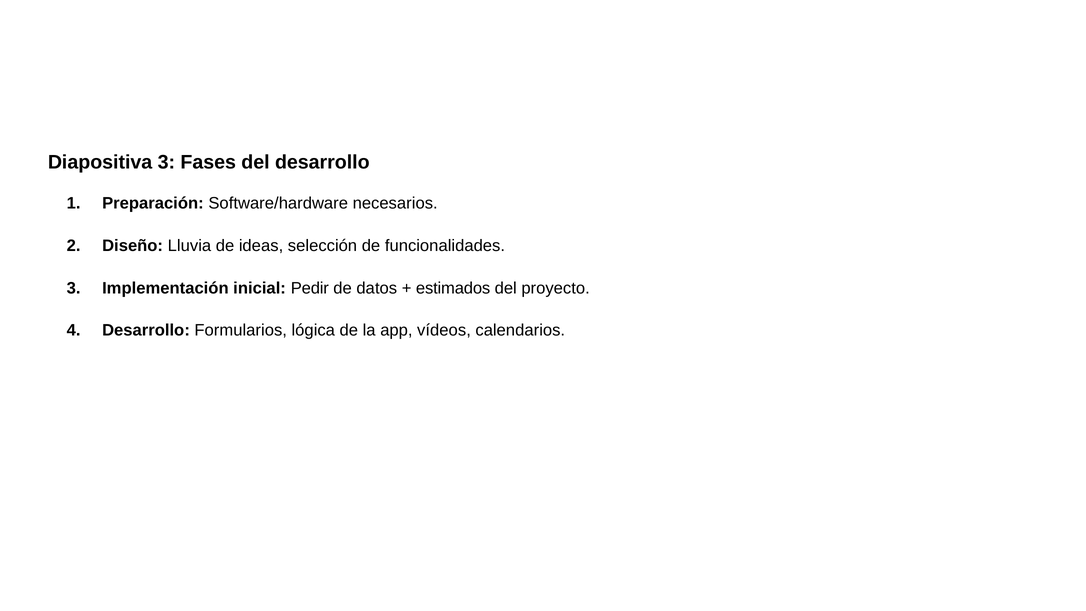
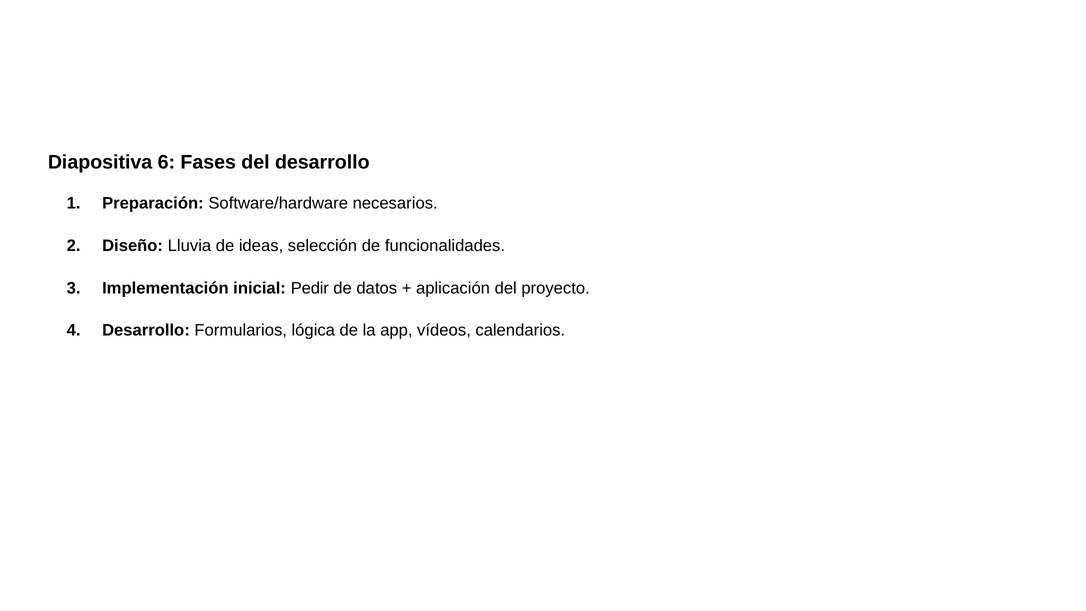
Diapositiva 3: 3 -> 6 (166, 162)
estimados: estimados -> aplicación (453, 288)
